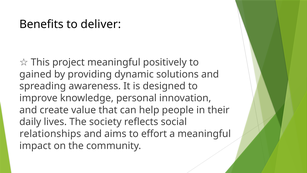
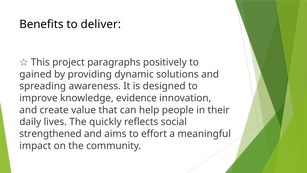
project meaningful: meaningful -> paragraphs (114, 62)
personal: personal -> evidence (136, 98)
society: society -> quickly (105, 122)
relationships: relationships -> strengthened (50, 134)
